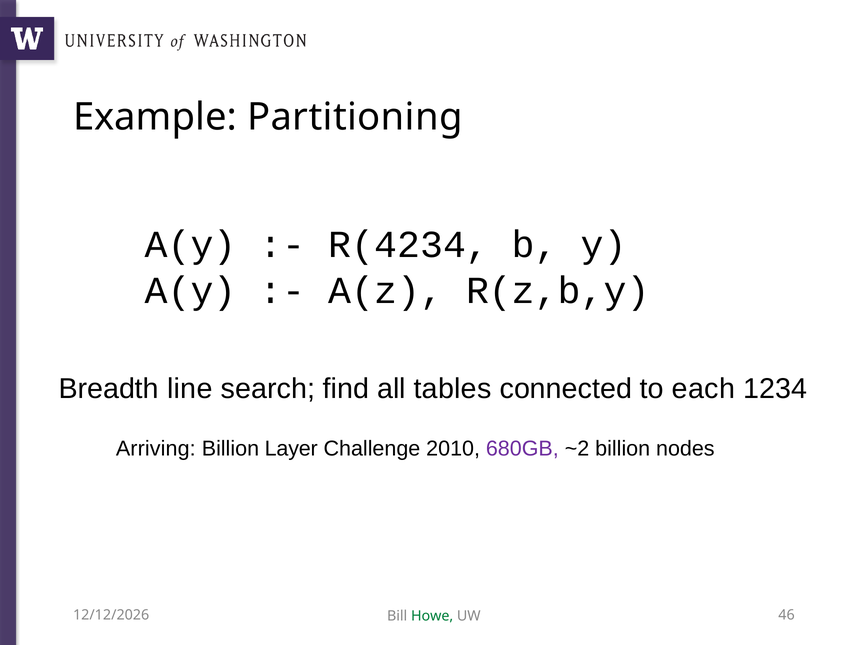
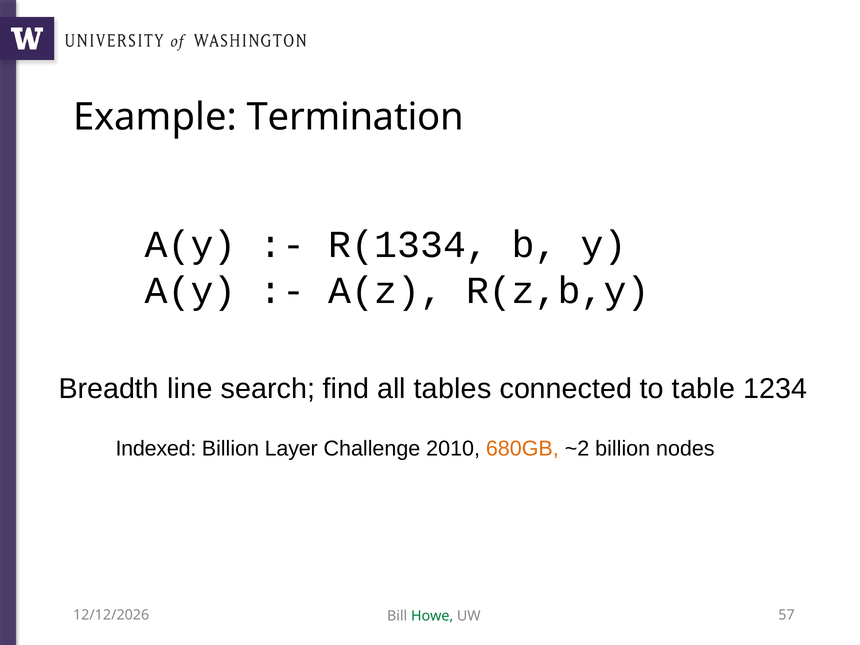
Partitioning: Partitioning -> Termination (355, 117)
R(4234: R(4234 -> R(1334 (409, 245)
each: each -> table (704, 389)
Arriving: Arriving -> Indexed (156, 449)
680GB colour: purple -> orange (522, 449)
46: 46 -> 57 (787, 615)
